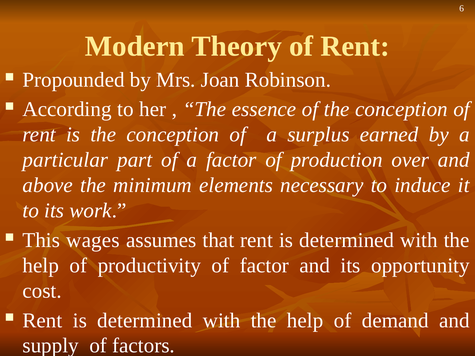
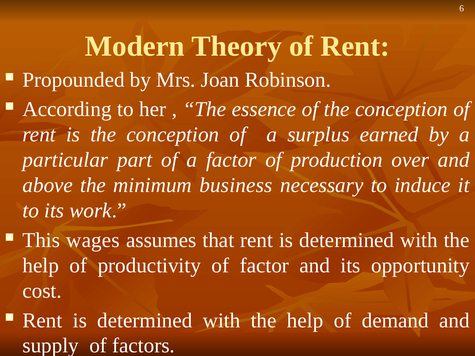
elements: elements -> business (236, 185)
